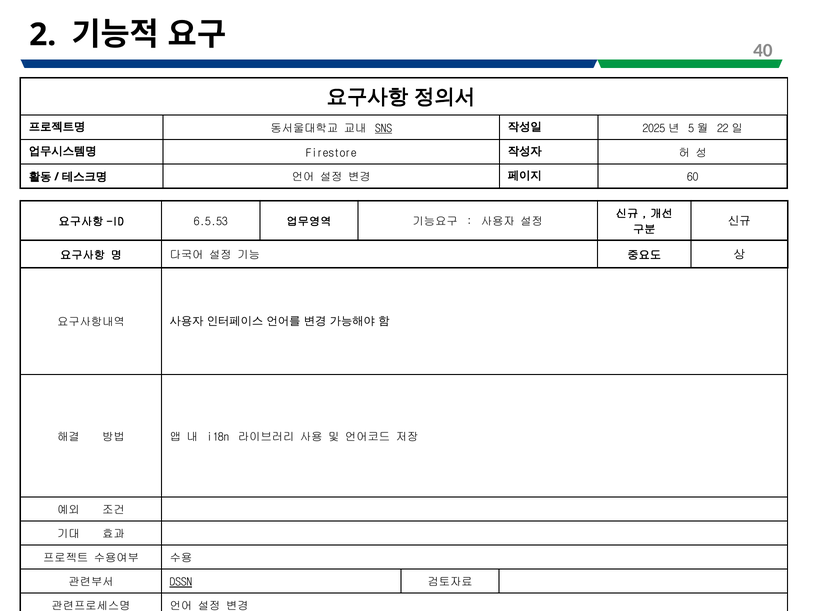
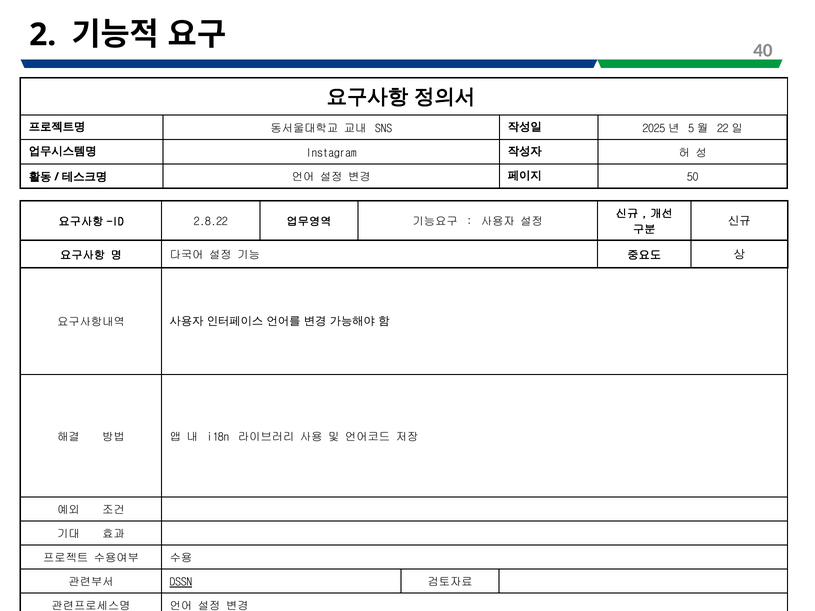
SNS underline: present -> none (384, 129)
Firestore: Firestore -> Instagram (331, 153)
60: 60 -> 50 (693, 177)
6.5.53: 6.5.53 -> 2.8.22 (211, 222)
